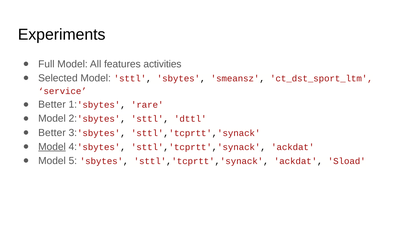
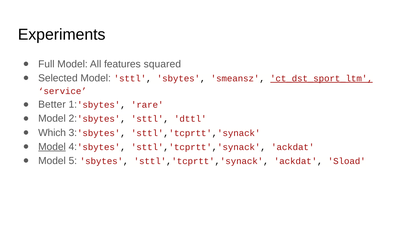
activities: activities -> squared (162, 64)
ct_dst_sport_ltm underline: none -> present (321, 78)
Better: Better -> Which (52, 132)
